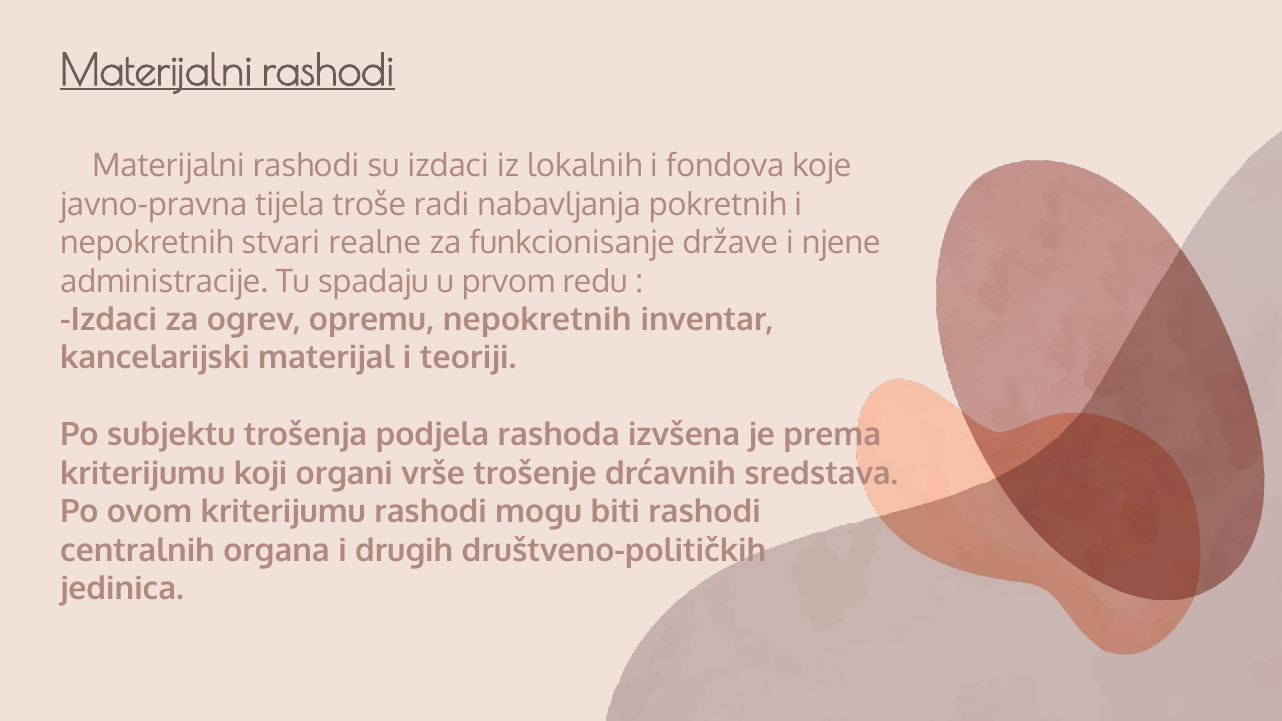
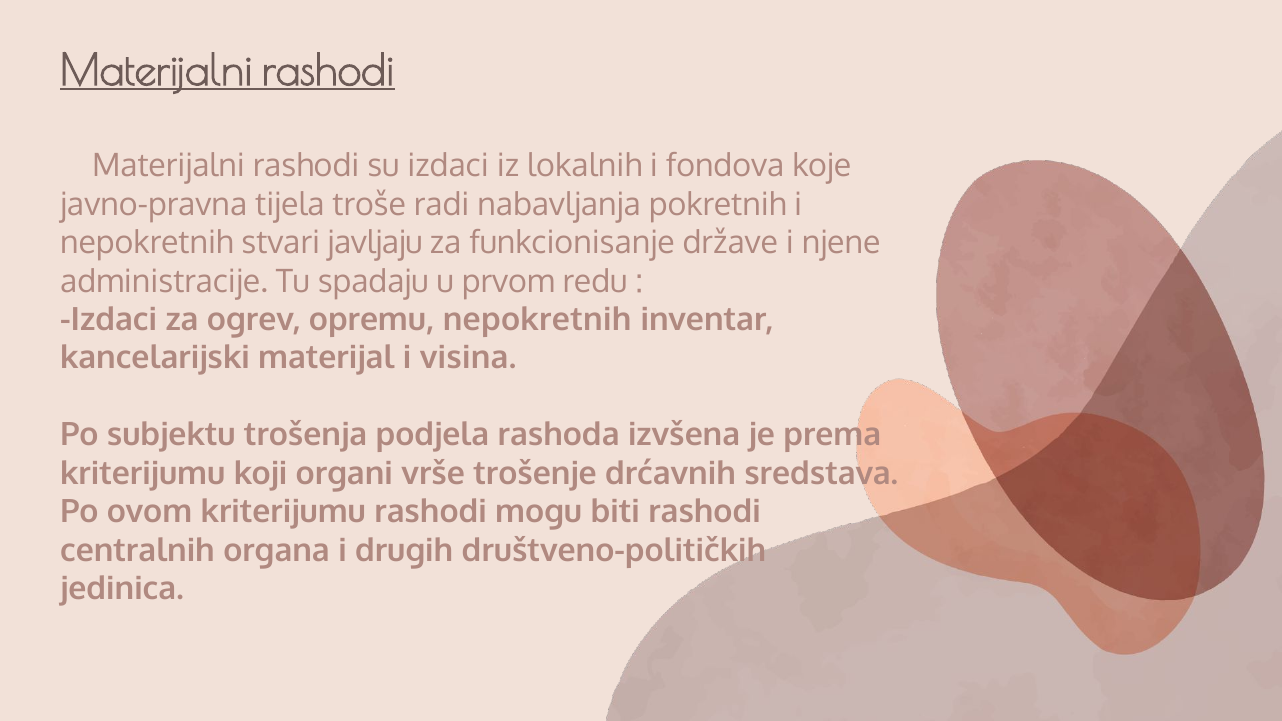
realne: realne -> javljaju (375, 243)
teoriji: teoriji -> visina (468, 358)
